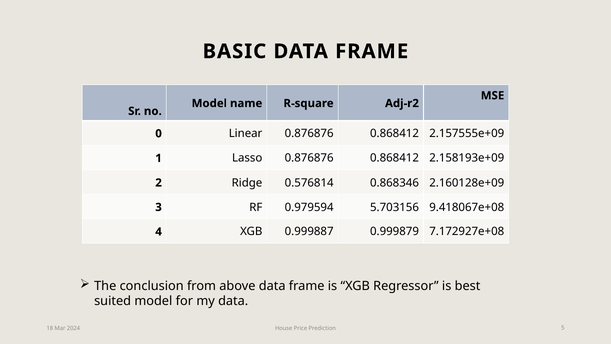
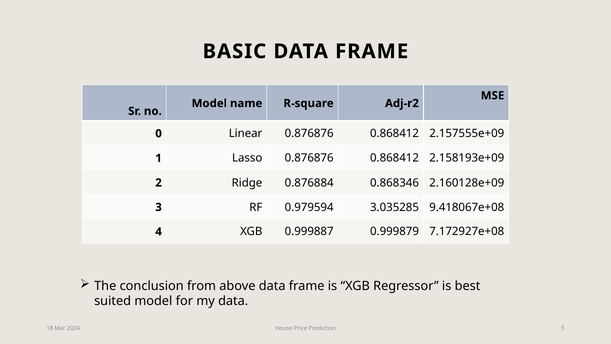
0.576814: 0.576814 -> 0.876884 (309, 183)
5.703156: 5.703156 -> 3.035285 (395, 207)
